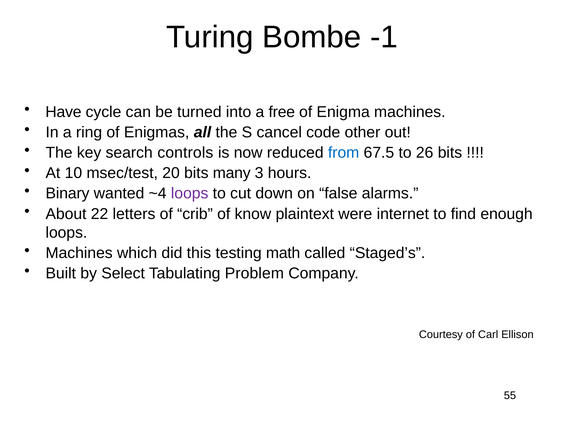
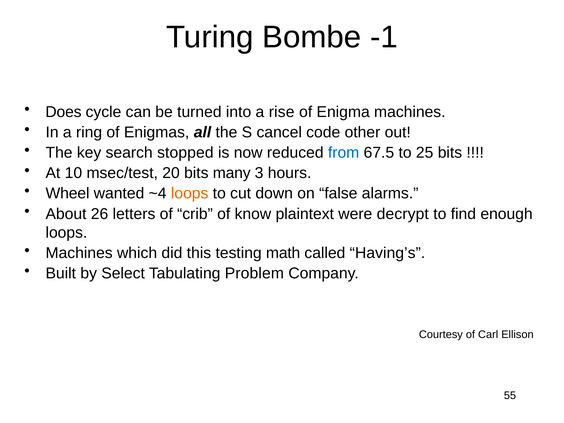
Have: Have -> Does (63, 112)
free: free -> rise (282, 112)
controls: controls -> stopped (185, 153)
26: 26 -> 25 (425, 153)
Binary: Binary -> Wheel (68, 193)
loops colour: purple -> orange (190, 193)
22: 22 -> 26 (100, 214)
internet: internet -> decrypt (403, 214)
Staged’s: Staged’s -> Having’s (387, 253)
